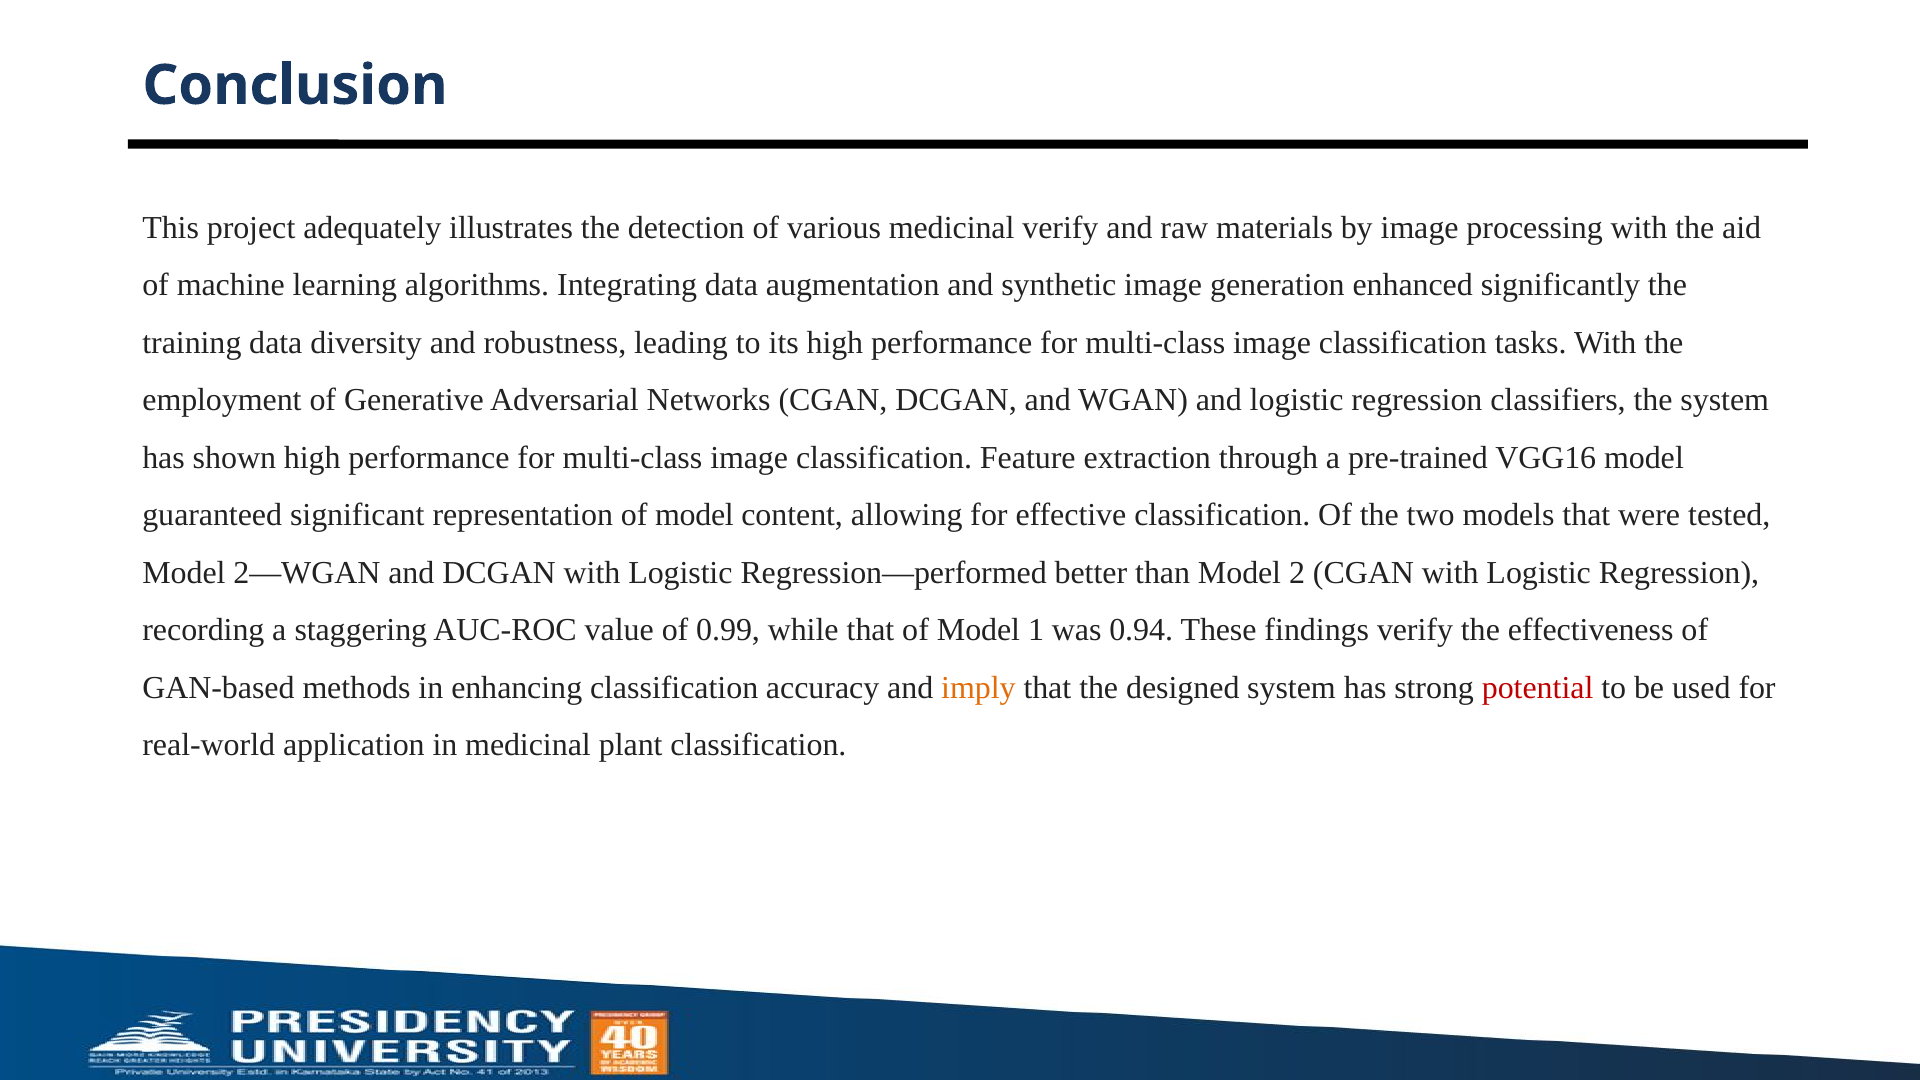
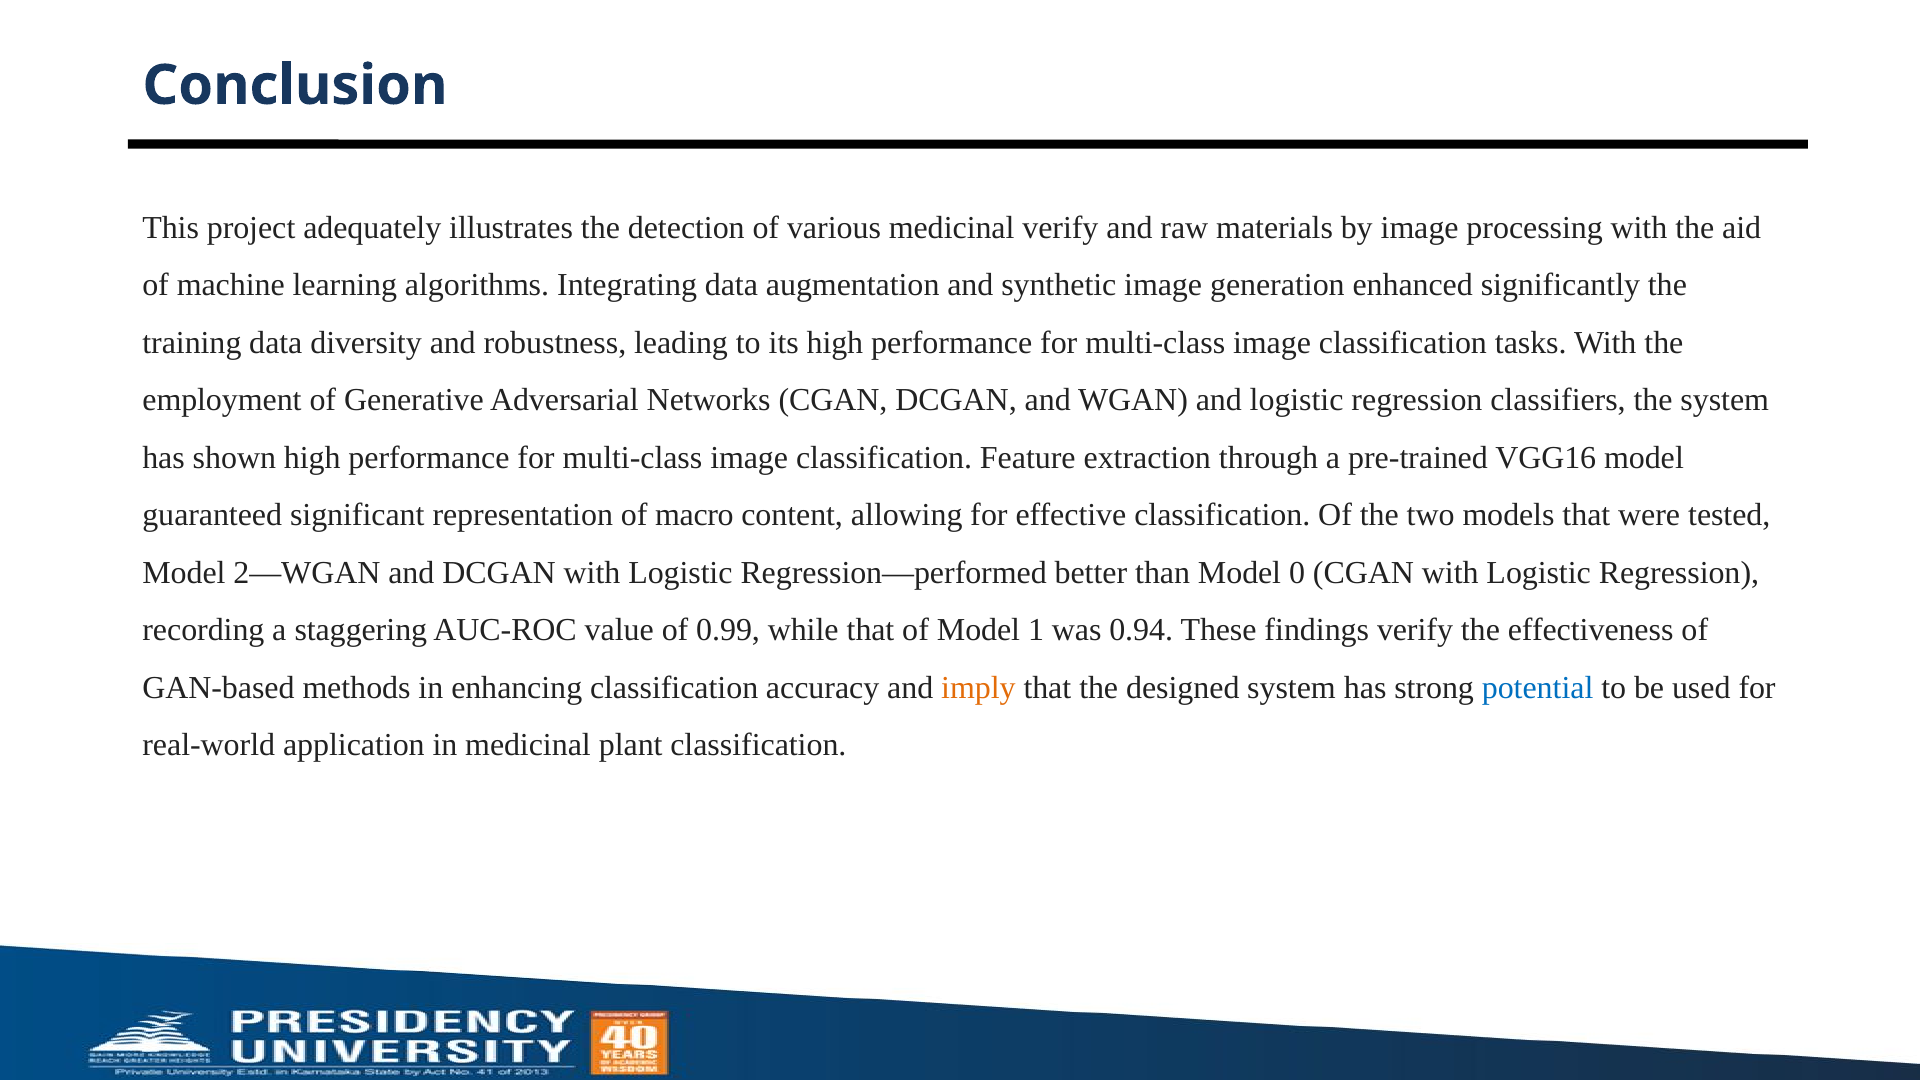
representation of model: model -> macro (694, 515)
2: 2 -> 0 (1297, 573)
potential colour: red -> blue (1538, 688)
